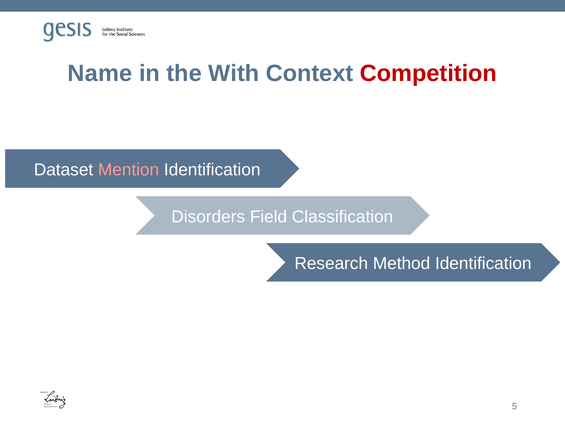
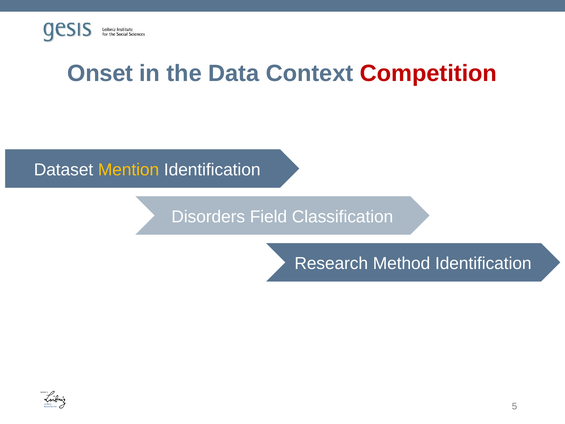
Name: Name -> Onset (100, 73)
With: With -> Data (234, 73)
Mention colour: pink -> yellow (129, 170)
